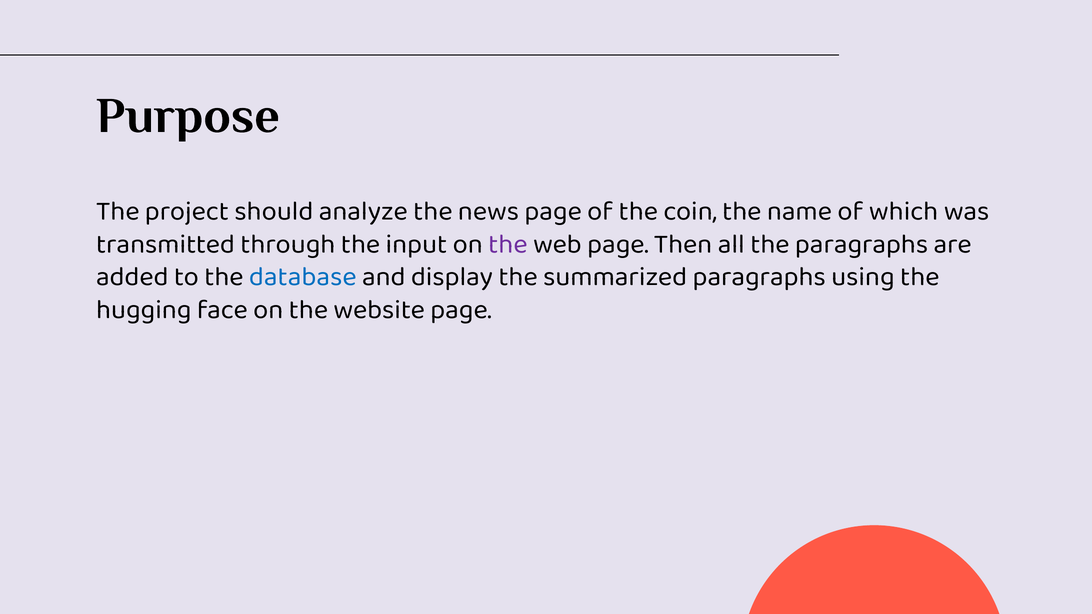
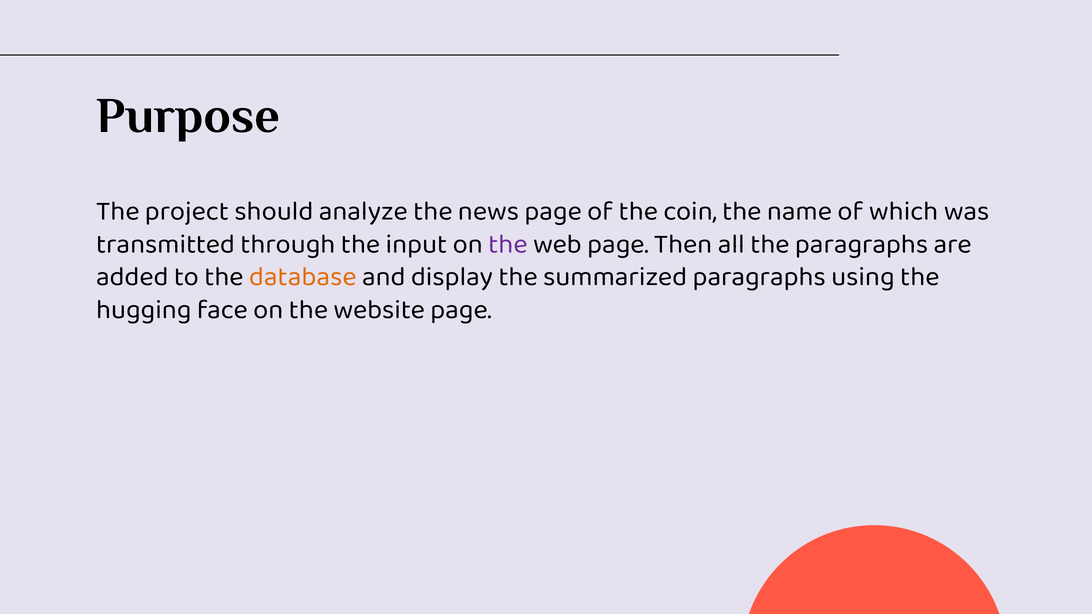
database colour: blue -> orange (303, 276)
